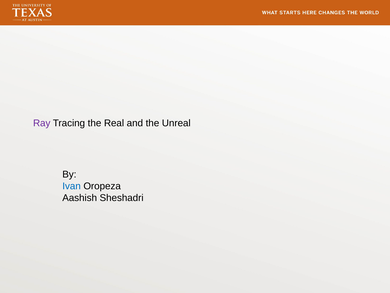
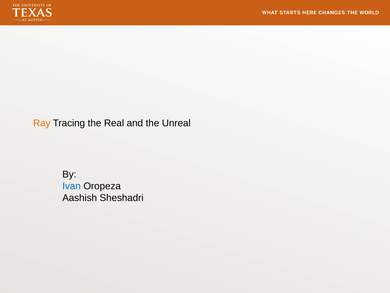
Ray colour: purple -> orange (42, 123)
